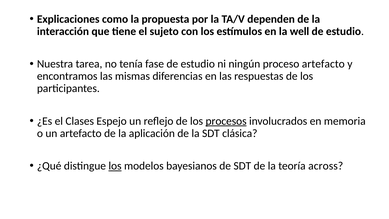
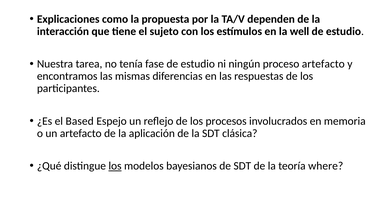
Clases: Clases -> Based (80, 121)
procesos underline: present -> none (226, 121)
across: across -> where (326, 166)
